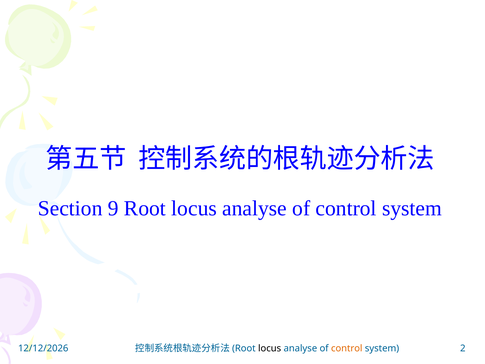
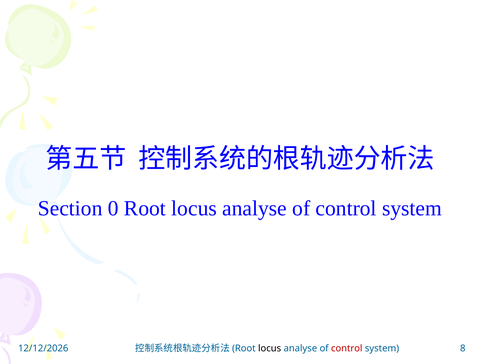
9: 9 -> 0 (113, 208)
control colour: orange -> red (347, 348)
2: 2 -> 8 (463, 348)
